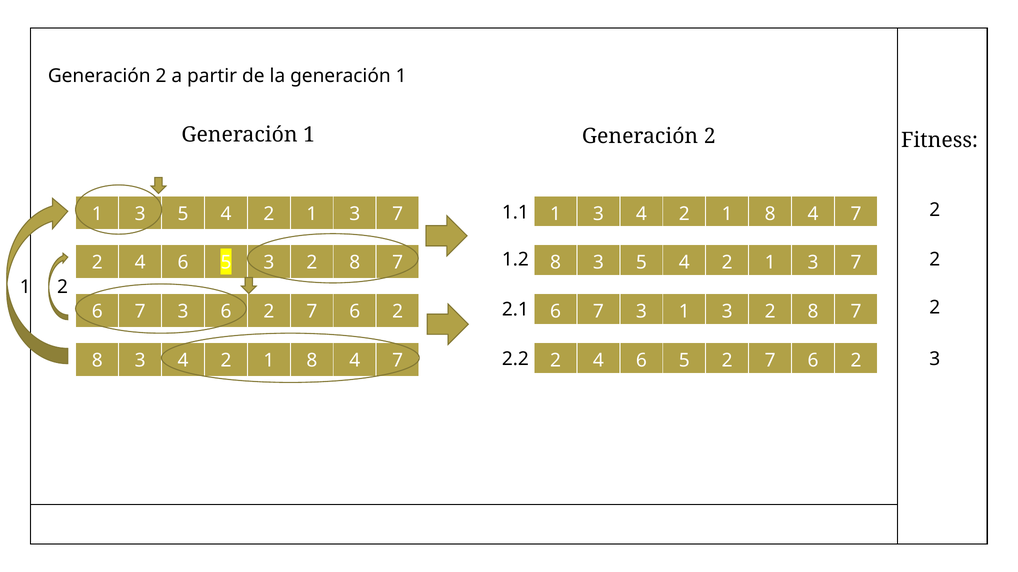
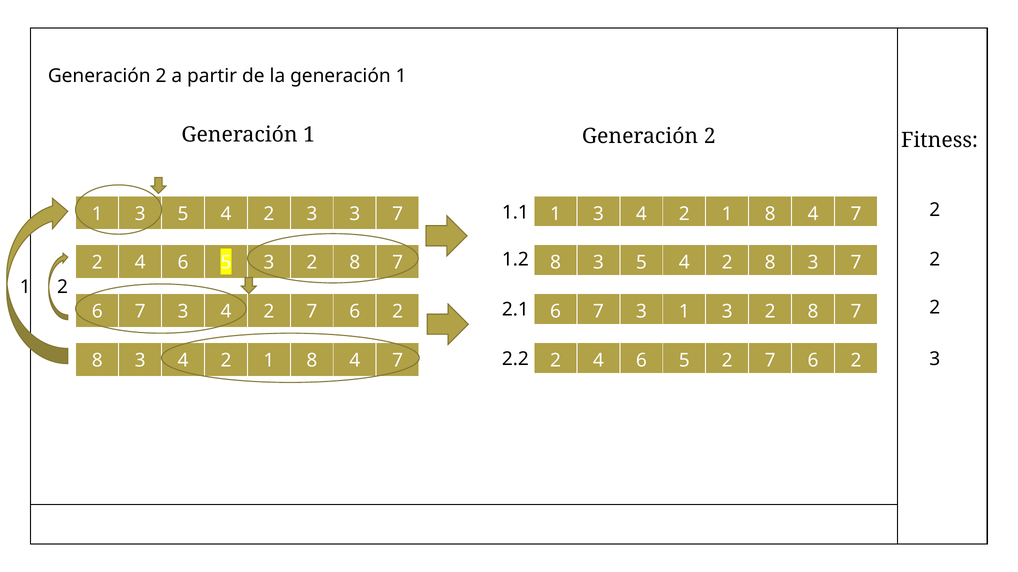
1: 1 -> 3 (312, 214)
1: 1 -> 8 (770, 263)
7 3 6: 6 -> 4 (226, 312)
